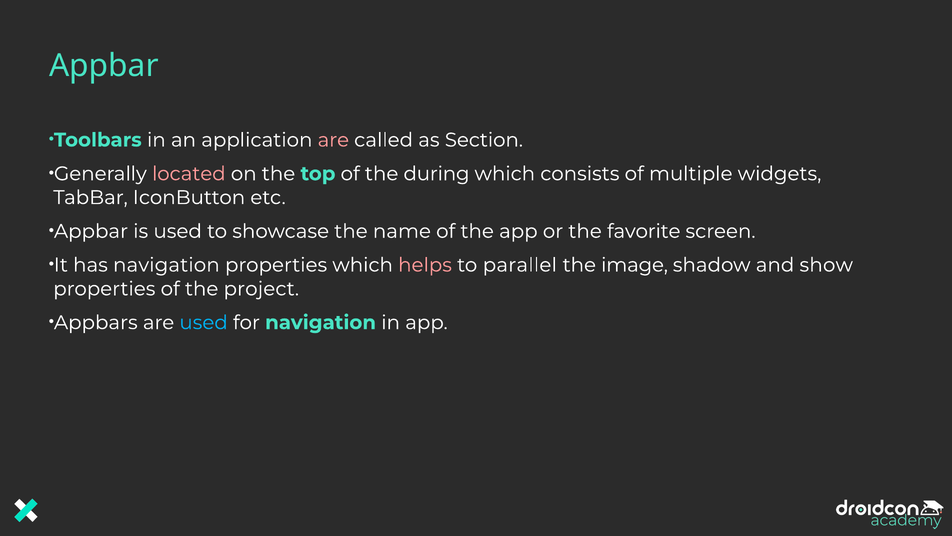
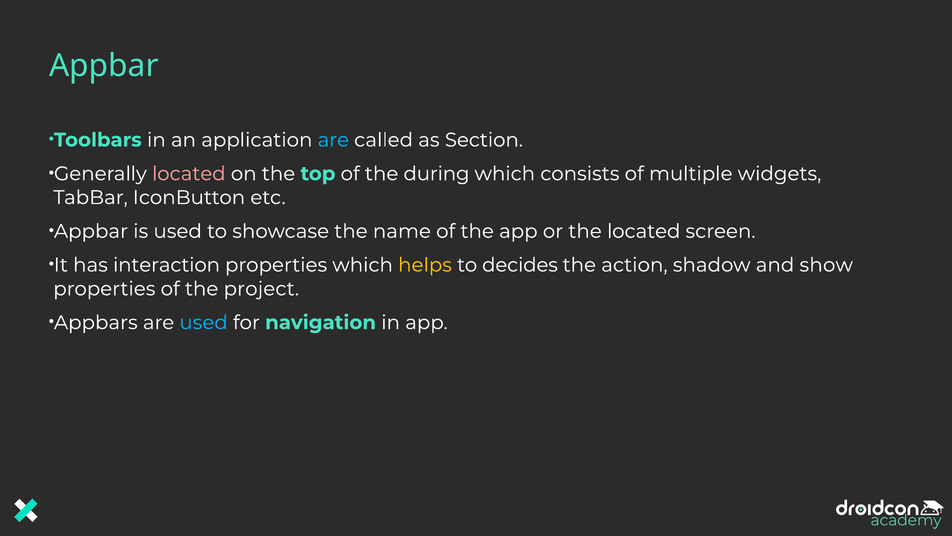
are colour: pink -> light blue (333, 140)
the favorite: favorite -> located (644, 231)
has navigation: navigation -> interaction (167, 265)
helps colour: pink -> yellow (425, 265)
parallel: parallel -> decides (520, 265)
image: image -> action (634, 265)
